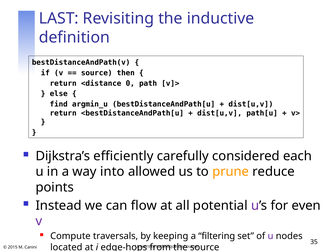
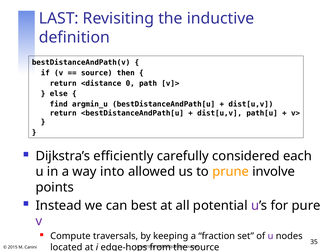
reduce: reduce -> involve (274, 172)
flow: flow -> best (144, 206)
even: even -> pure (306, 206)
filtering: filtering -> fraction (217, 236)
